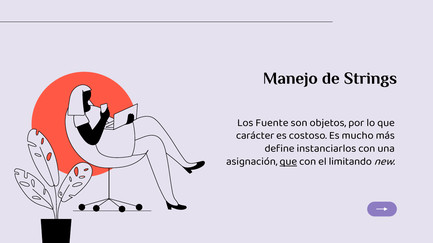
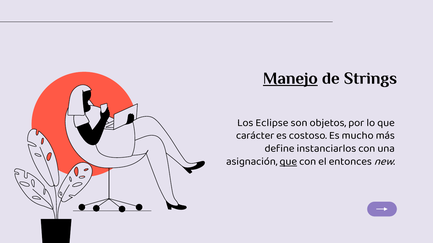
Manejo underline: none -> present (290, 78)
Fuente: Fuente -> Eclipse (272, 123)
limitando: limitando -> entonces (350, 162)
